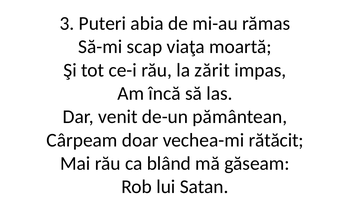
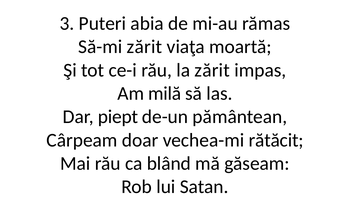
Să-mi scap: scap -> zărit (144, 47)
încă: încă -> milă (165, 93)
venit: venit -> piept (118, 117)
